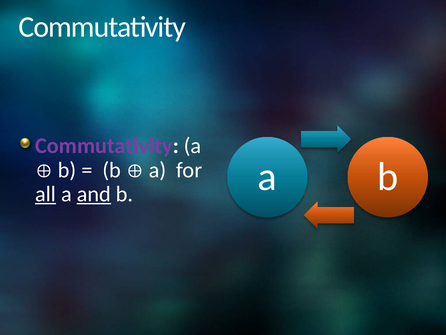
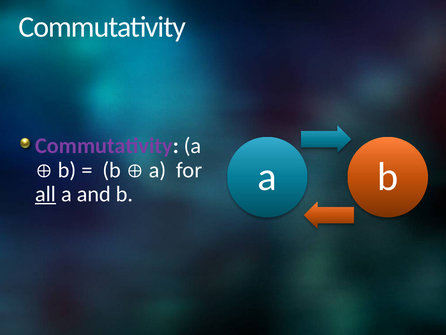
and underline: present -> none (94, 194)
